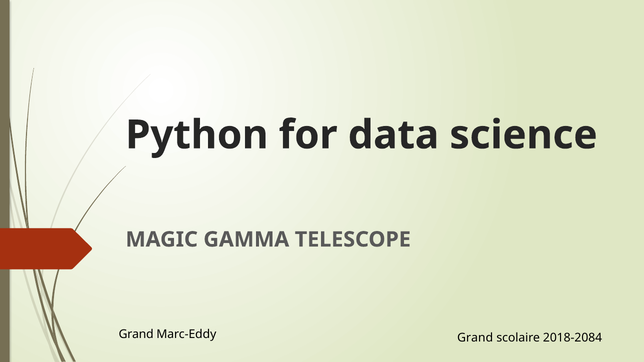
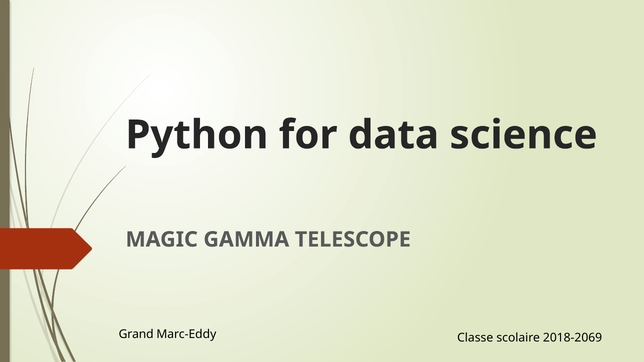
Marc-Eddy Grand: Grand -> Classe (475, 338)
2018-2084: 2018-2084 -> 2018-2069 (573, 338)
